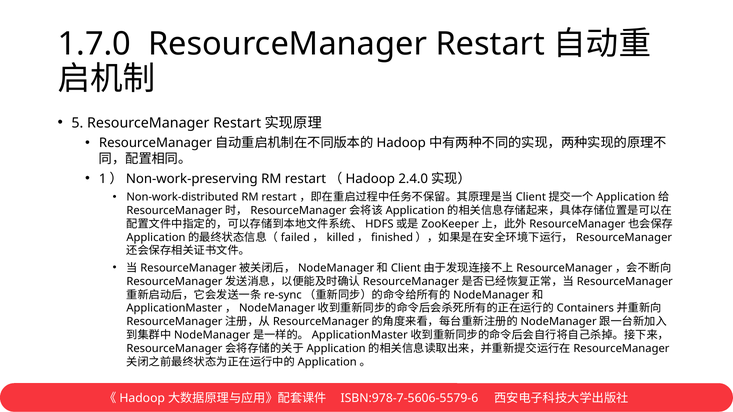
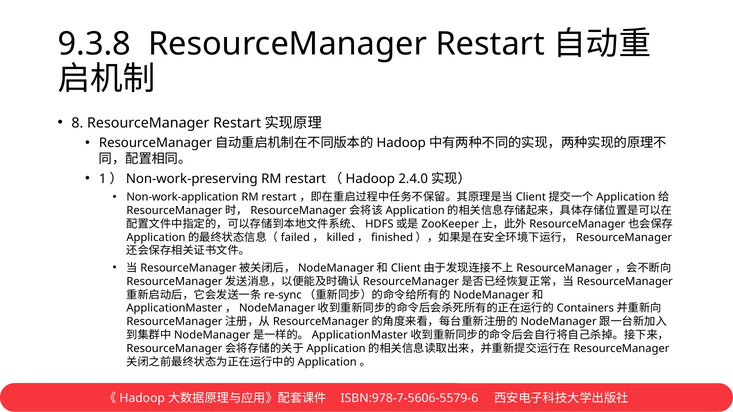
1.7.0: 1.7.0 -> 9.3.8 (94, 44)
5: 5 -> 8 (77, 123)
Non-work-distributed: Non-work-distributed -> Non-work-application (182, 197)
